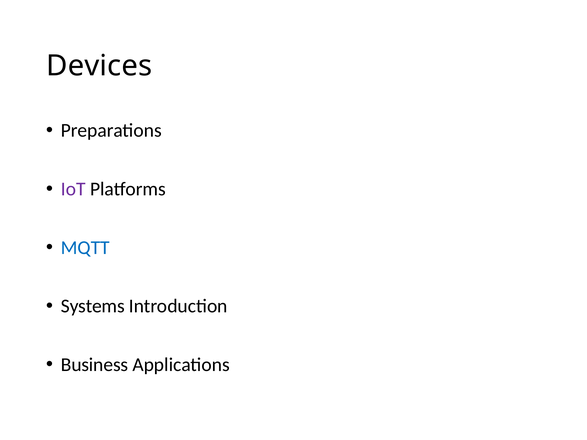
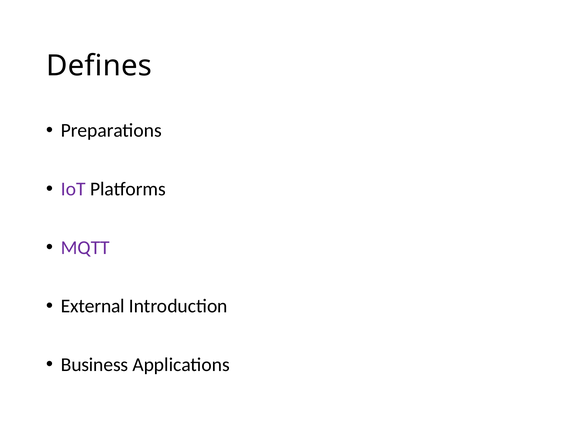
Devices: Devices -> Defines (99, 66)
MQTT colour: blue -> purple (85, 248)
Systems: Systems -> External (93, 306)
